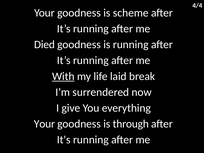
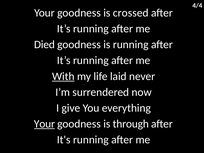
scheme: scheme -> crossed (131, 13)
break: break -> never (142, 76)
Your underline: none -> present (44, 124)
